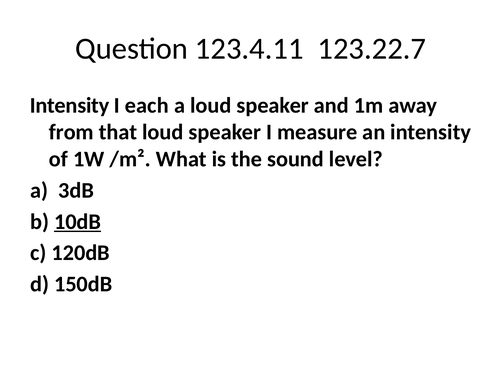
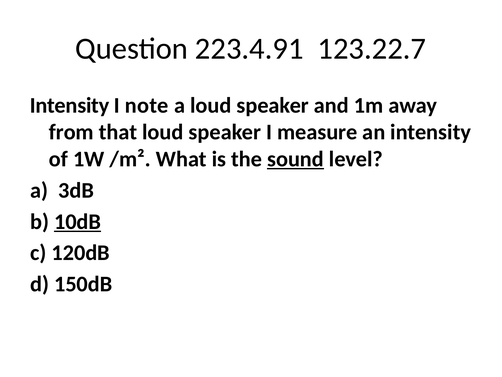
123.4.11: 123.4.11 -> 223.4.91 (249, 49)
each: each -> note (147, 105)
sound underline: none -> present (296, 159)
